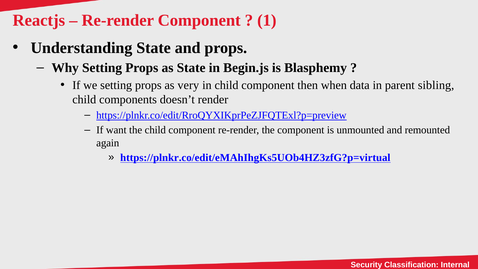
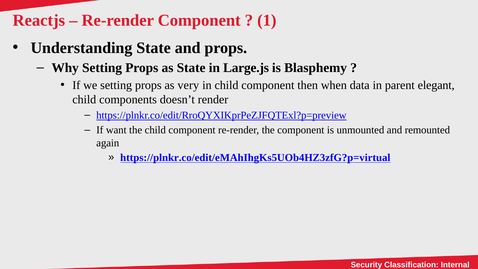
Begin.js: Begin.js -> Large.js (246, 68)
sibling: sibling -> elegant (436, 85)
